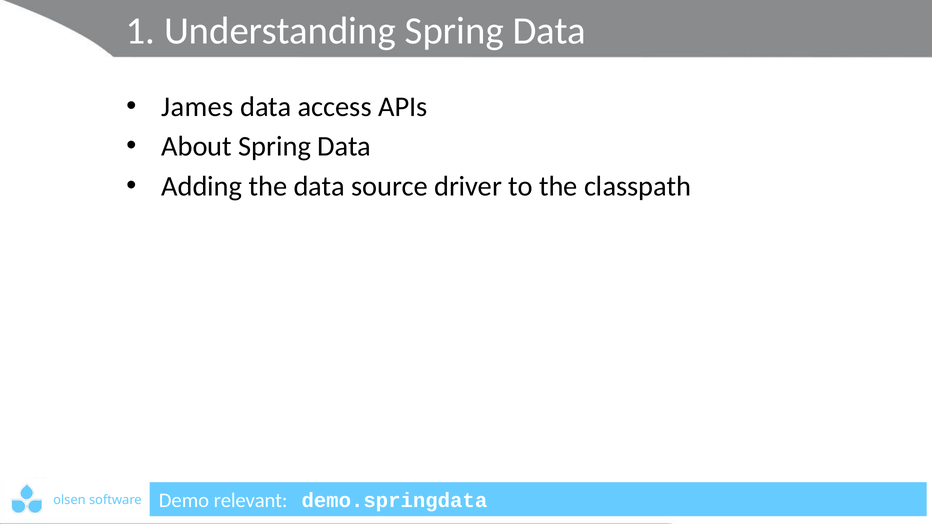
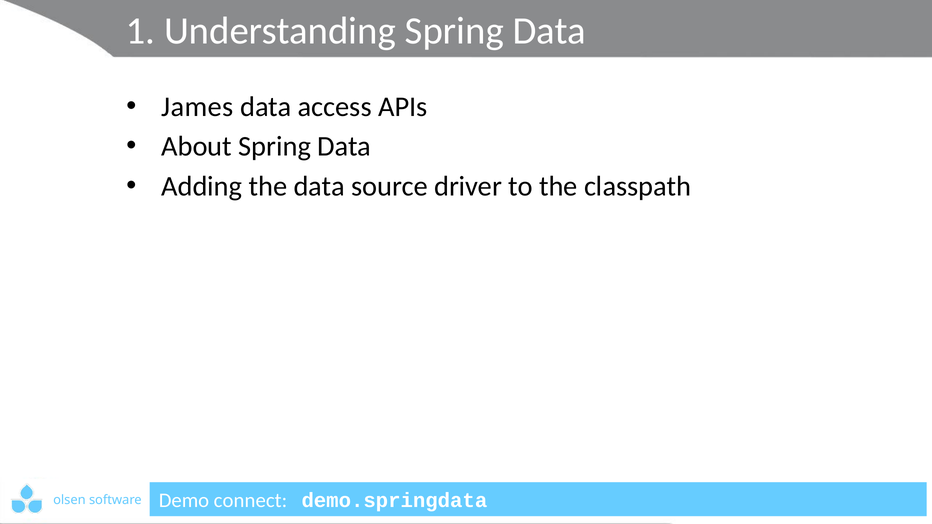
relevant: relevant -> connect (250, 501)
